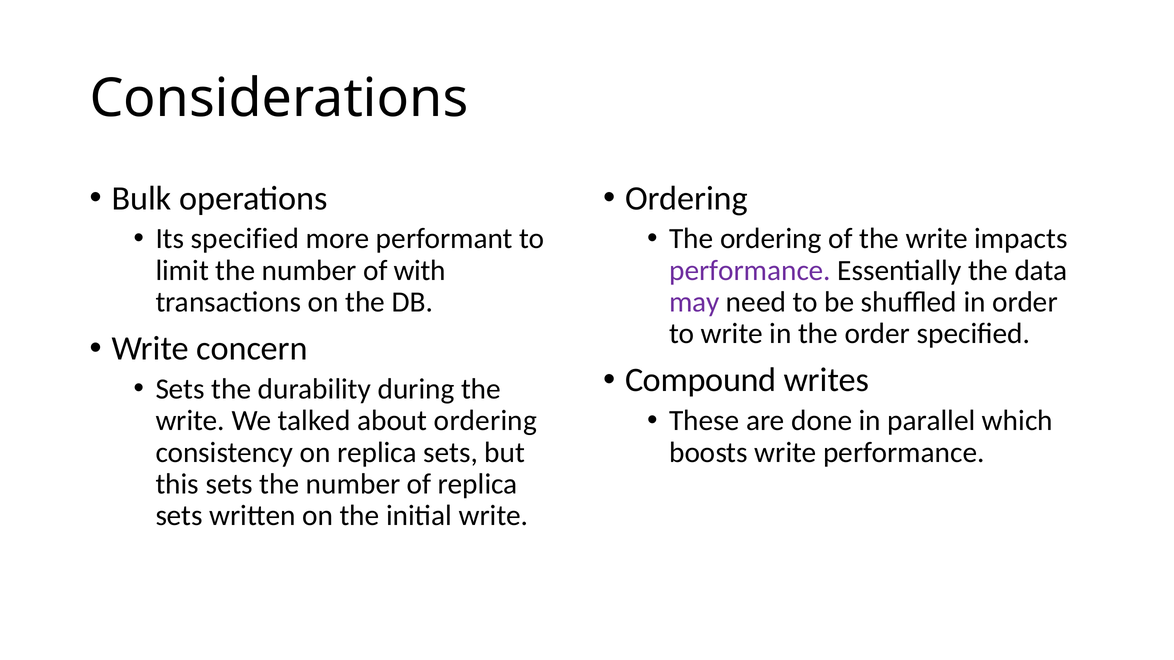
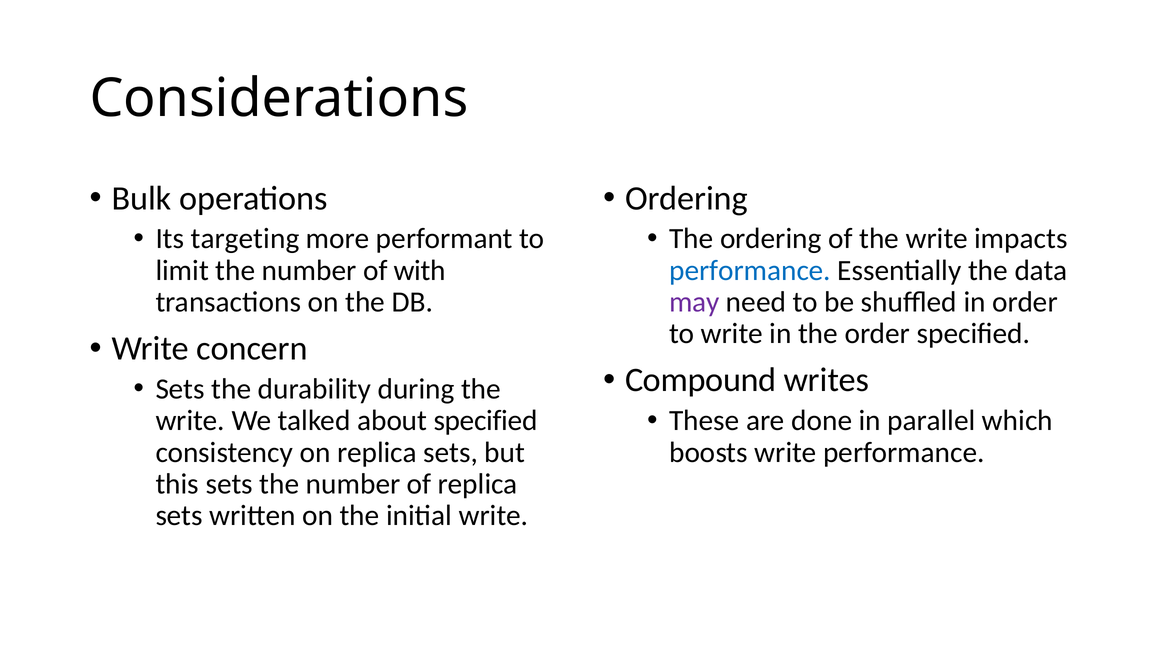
Its specified: specified -> targeting (245, 239)
performance colour: purple -> blue (750, 271)
about ordering: ordering -> specified (486, 421)
